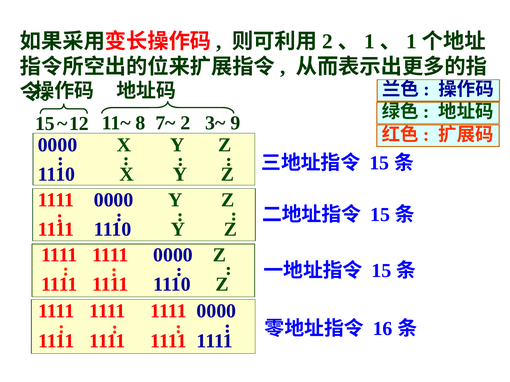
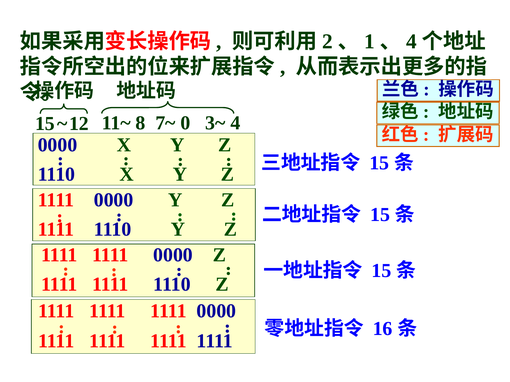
1: 1 -> 4 (412, 41)
7~ 2: 2 -> 0 (185, 123)
3~ 9: 9 -> 4 (235, 123)
